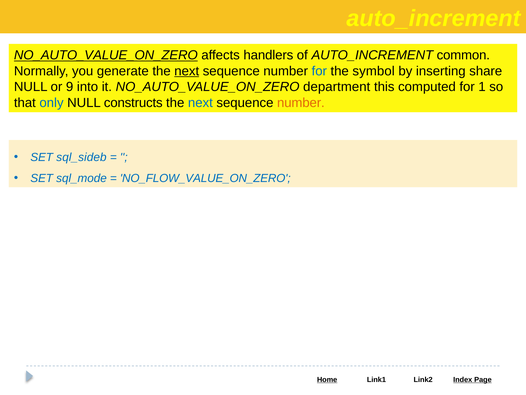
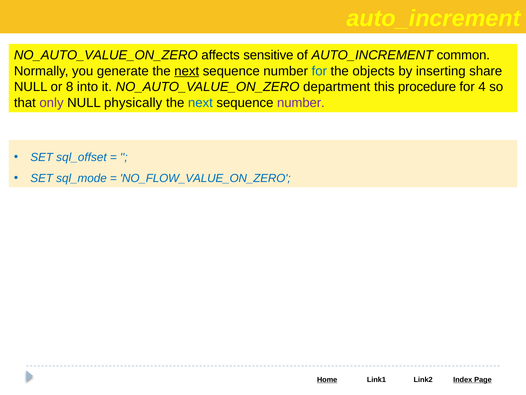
NO_AUTO_VALUE_ON_ZERO underline: present -> none (106, 55)
handlers: handlers -> sensitive (268, 55)
symbol: symbol -> objects (374, 71)
9: 9 -> 8 (70, 87)
computed: computed -> procedure (427, 87)
1: 1 -> 4 (482, 87)
only colour: blue -> purple (52, 103)
constructs: constructs -> physically (133, 103)
number colour: orange -> purple (301, 103)
sql_sideb: sql_sideb -> sql_offset (81, 157)
